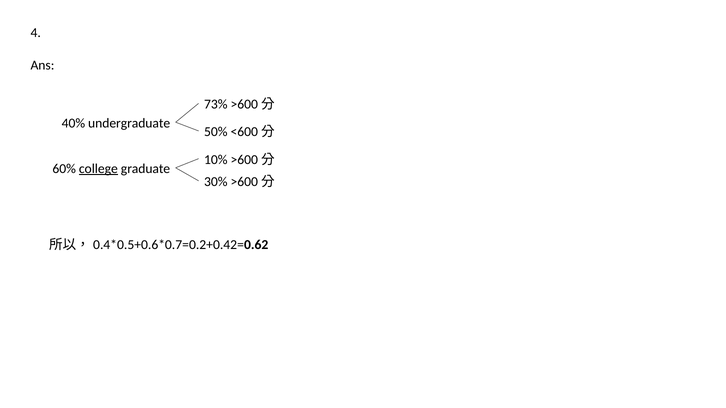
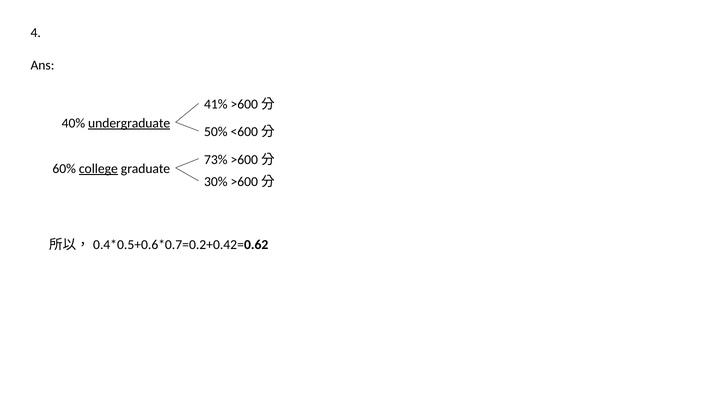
73%: 73% -> 41% (216, 104)
undergraduate underline: none -> present (129, 123)
10%: 10% -> 73% (216, 160)
